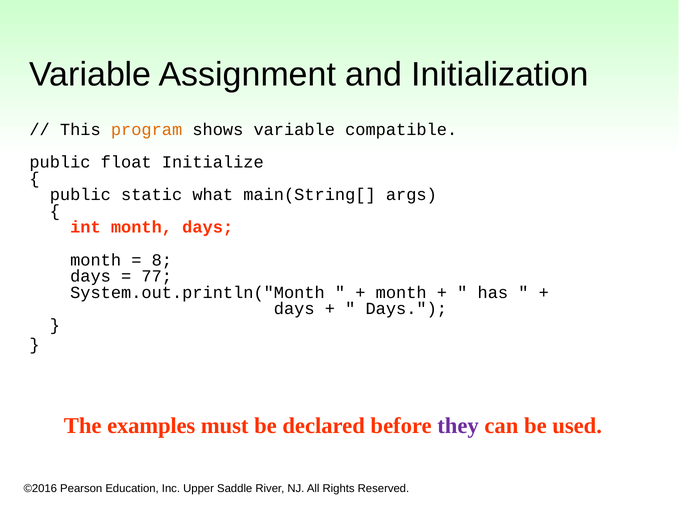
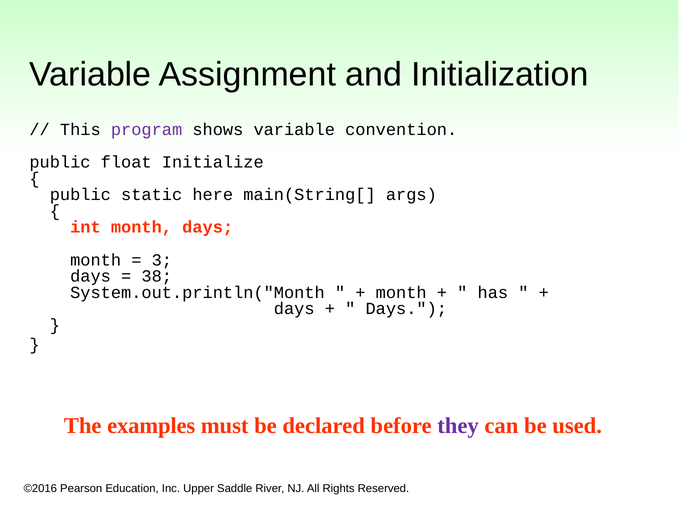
program colour: orange -> purple (147, 130)
compatible: compatible -> convention (401, 130)
what: what -> here (213, 195)
8: 8 -> 3 (162, 260)
77: 77 -> 38 (157, 276)
